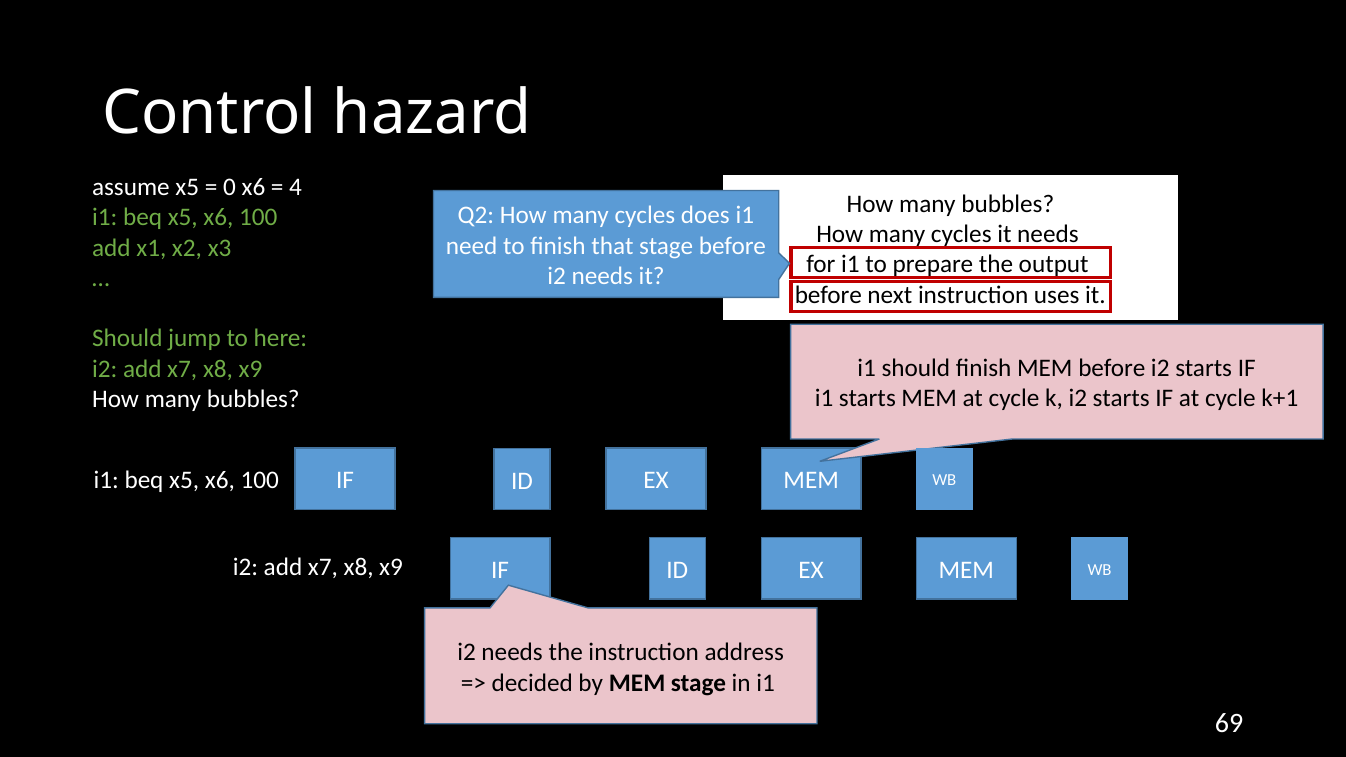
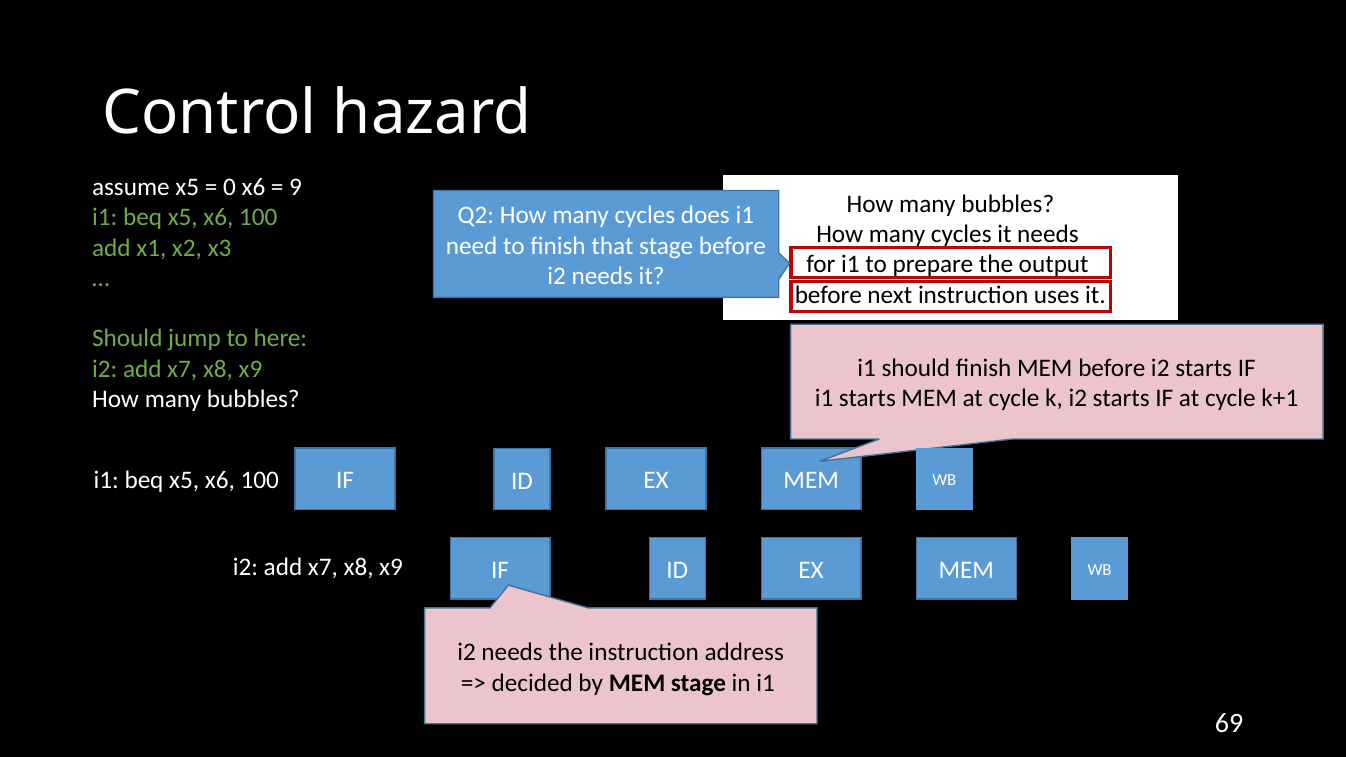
4: 4 -> 9 (296, 187)
